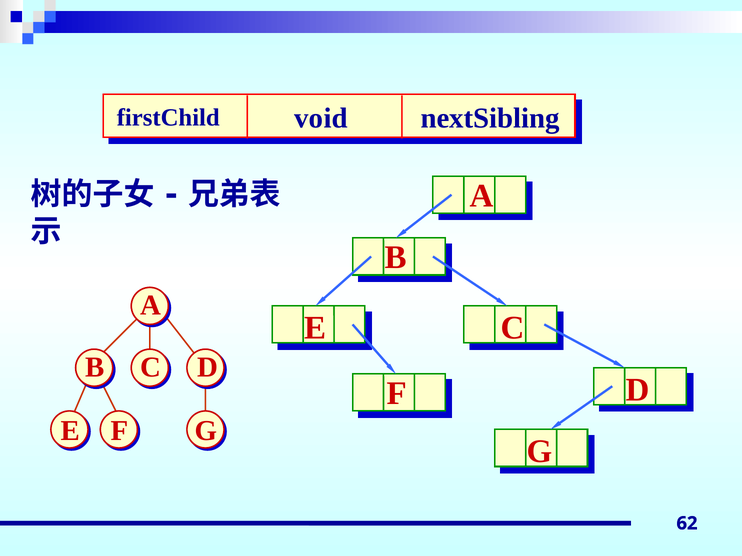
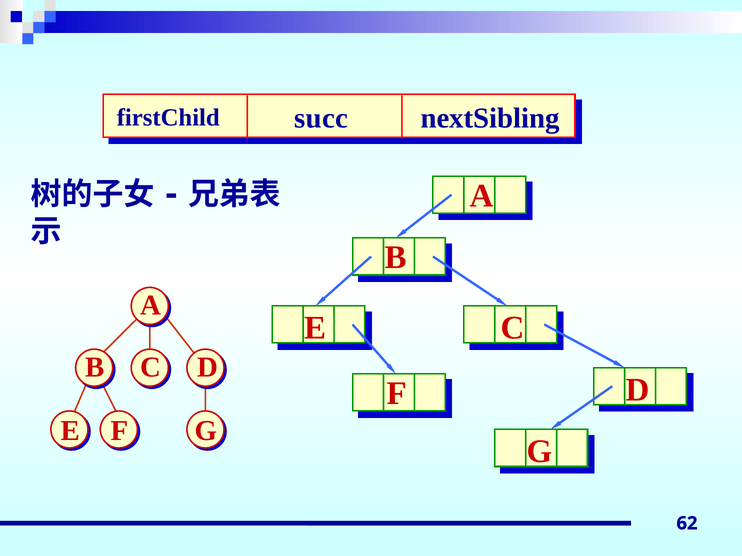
void: void -> succ (321, 118)
